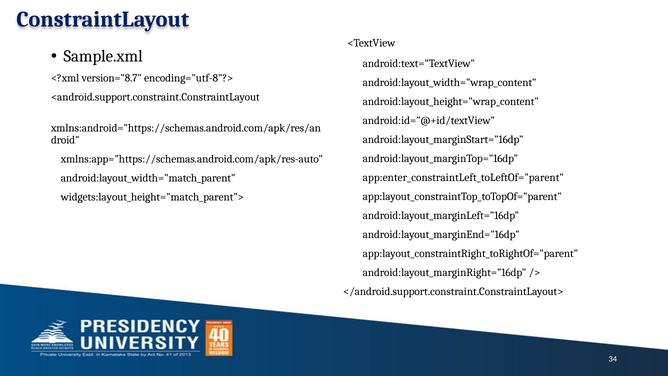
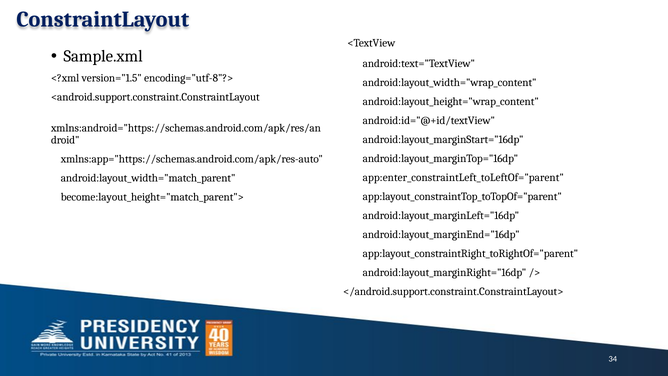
version="8.7: version="8.7 -> version="1.5 (112, 78)
widgets:layout_height="match_parent">: widgets:layout_height="match_parent"> -> become:layout_height="match_parent"> (152, 197)
